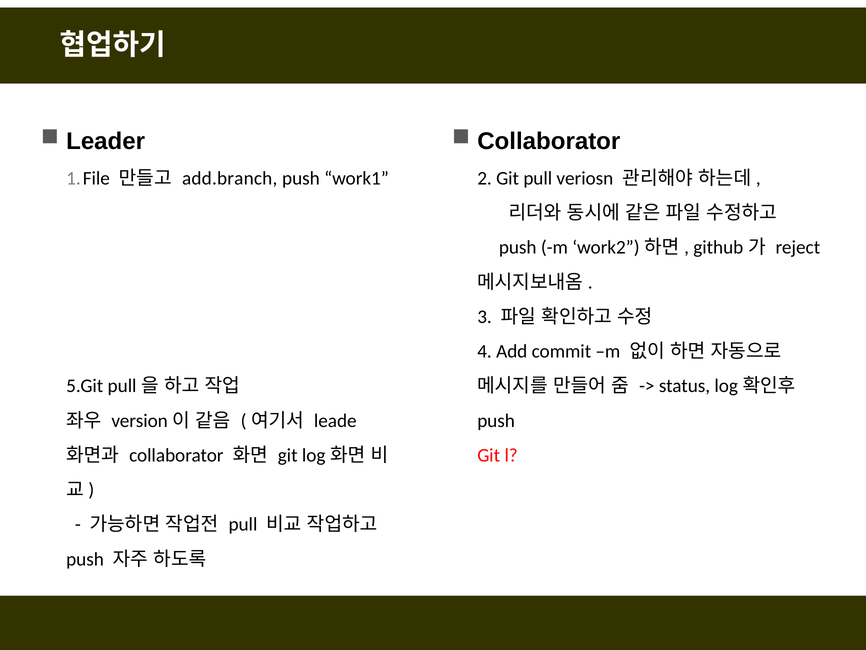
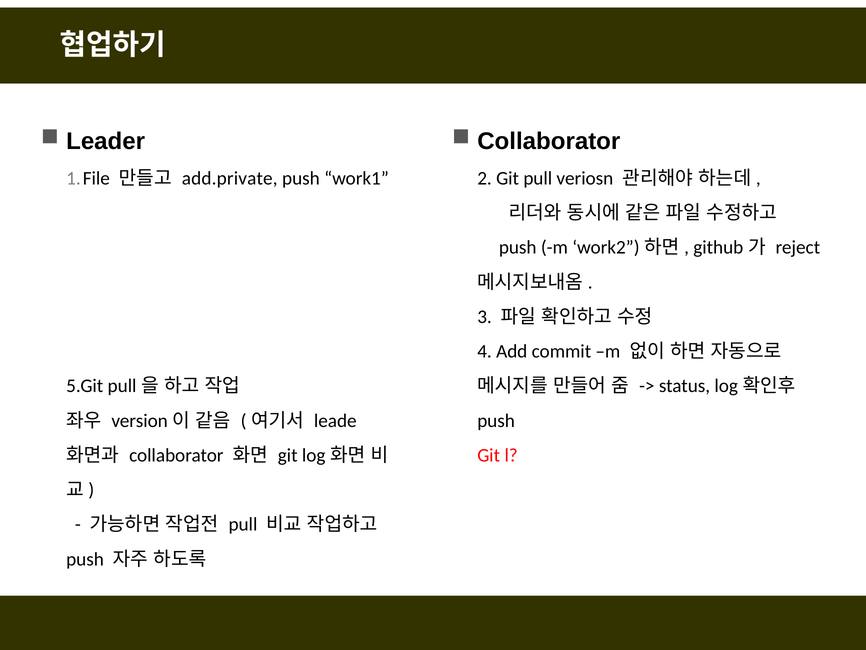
add.branch: add.branch -> add.private (230, 178)
